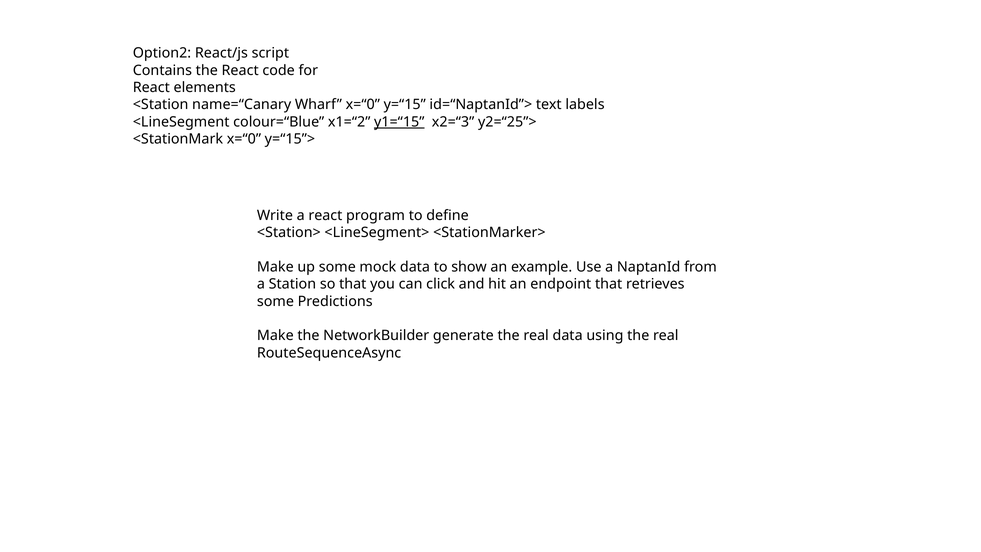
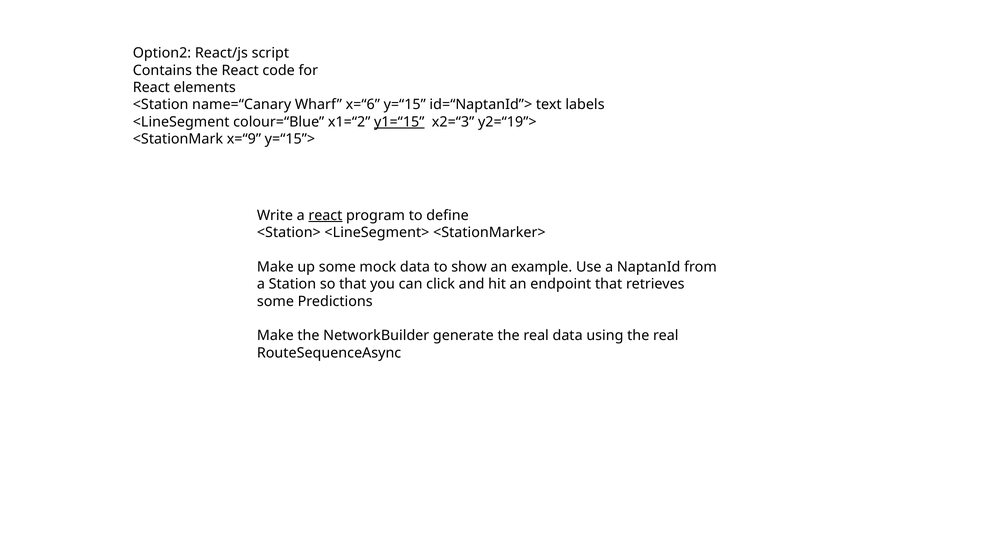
Wharf x=“0: x=“0 -> x=“6 (363, 105)
y2=“25”>: y2=“25”> -> y2=“19”> (507, 122)
<StationMark x=“0: x=“0 -> x=“9 (244, 139)
react underline: none -> present (325, 215)
